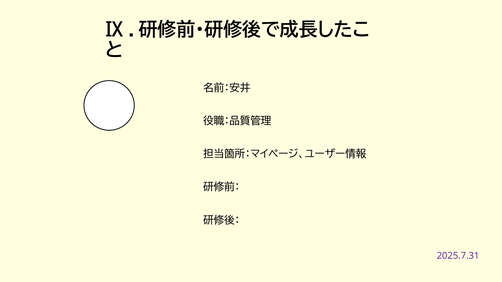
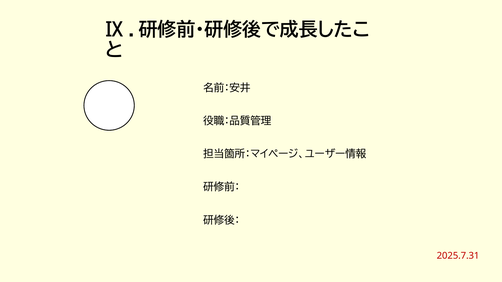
2025.7.31 colour: purple -> red (458, 256)
